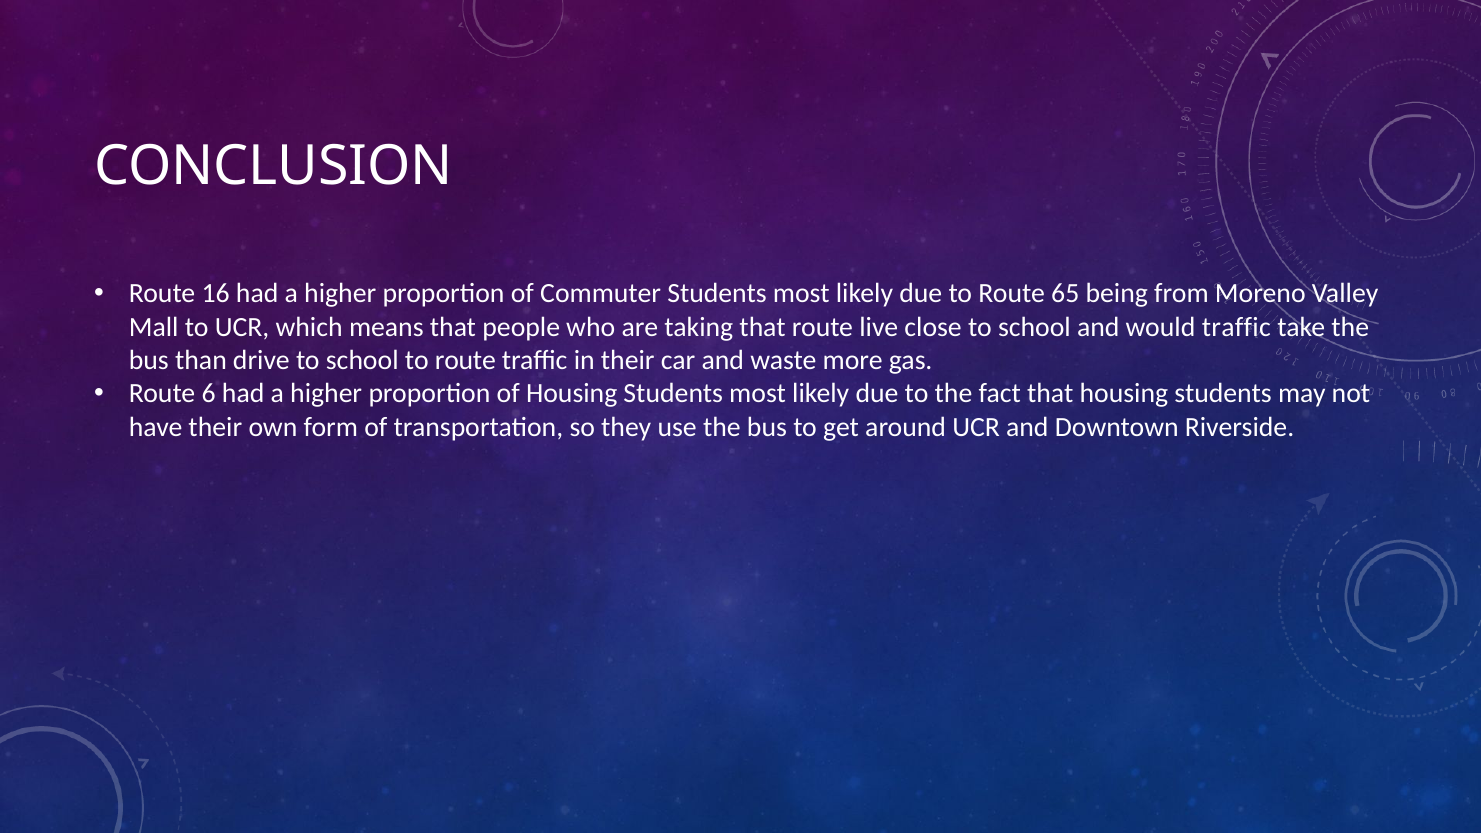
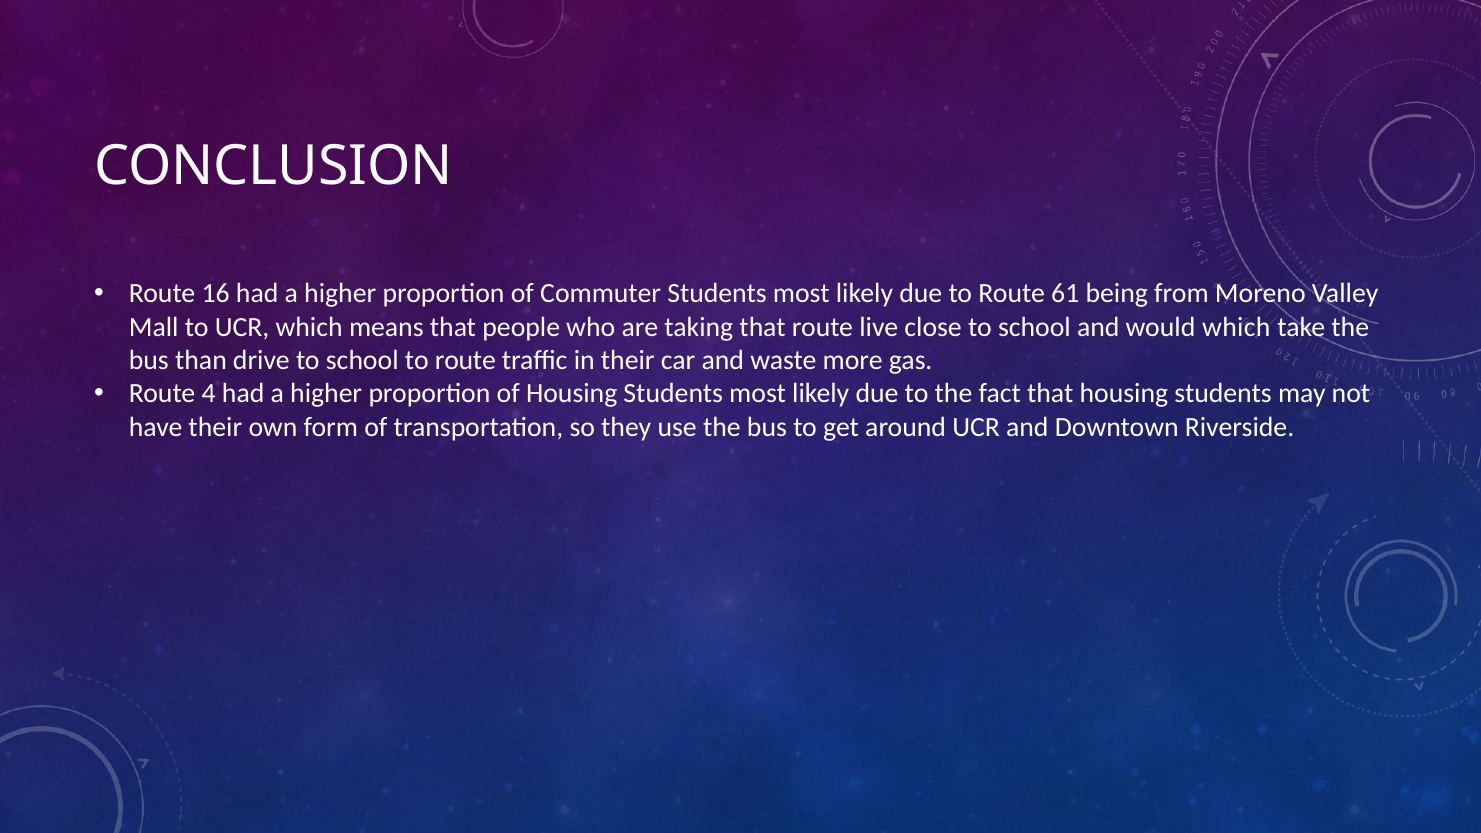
65: 65 -> 61 (1065, 294)
would traffic: traffic -> which (1236, 327)
6: 6 -> 4 (209, 394)
